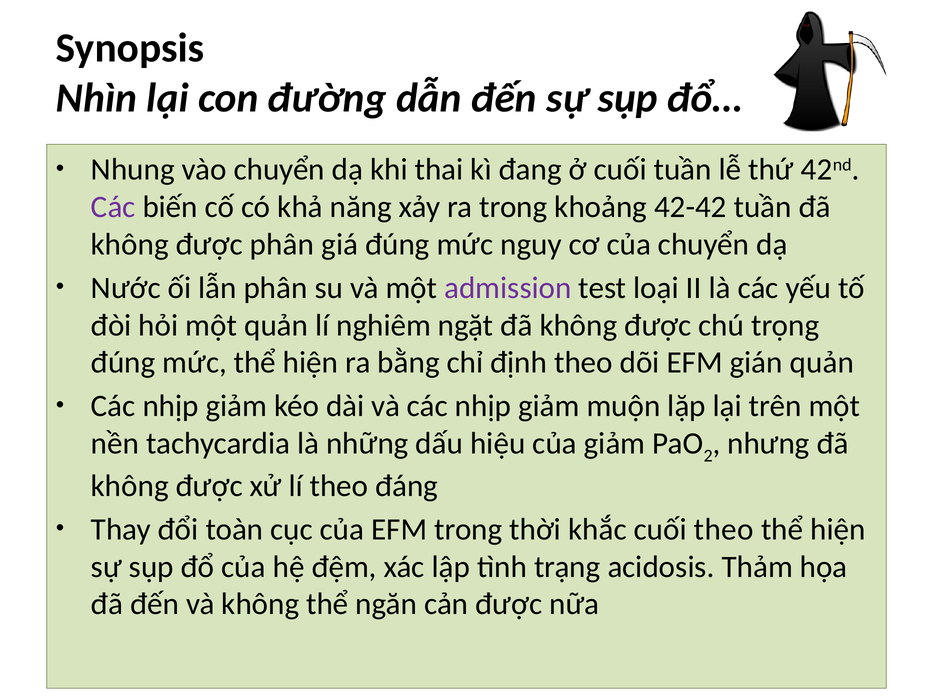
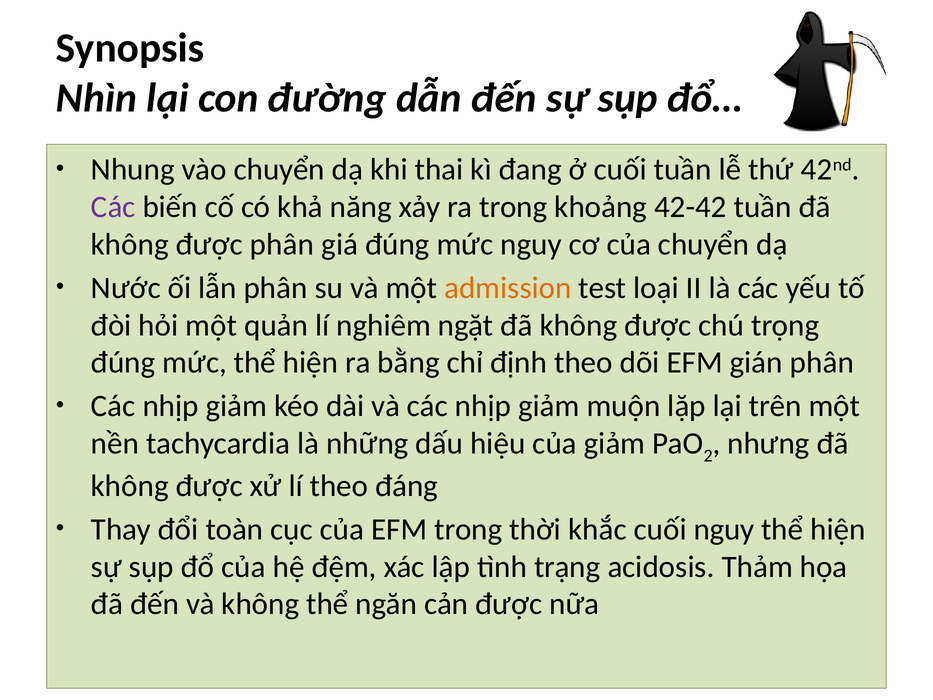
admission colour: purple -> orange (508, 288)
gián quản: quản -> phân (822, 362)
cuối theo: theo -> nguy (724, 529)
